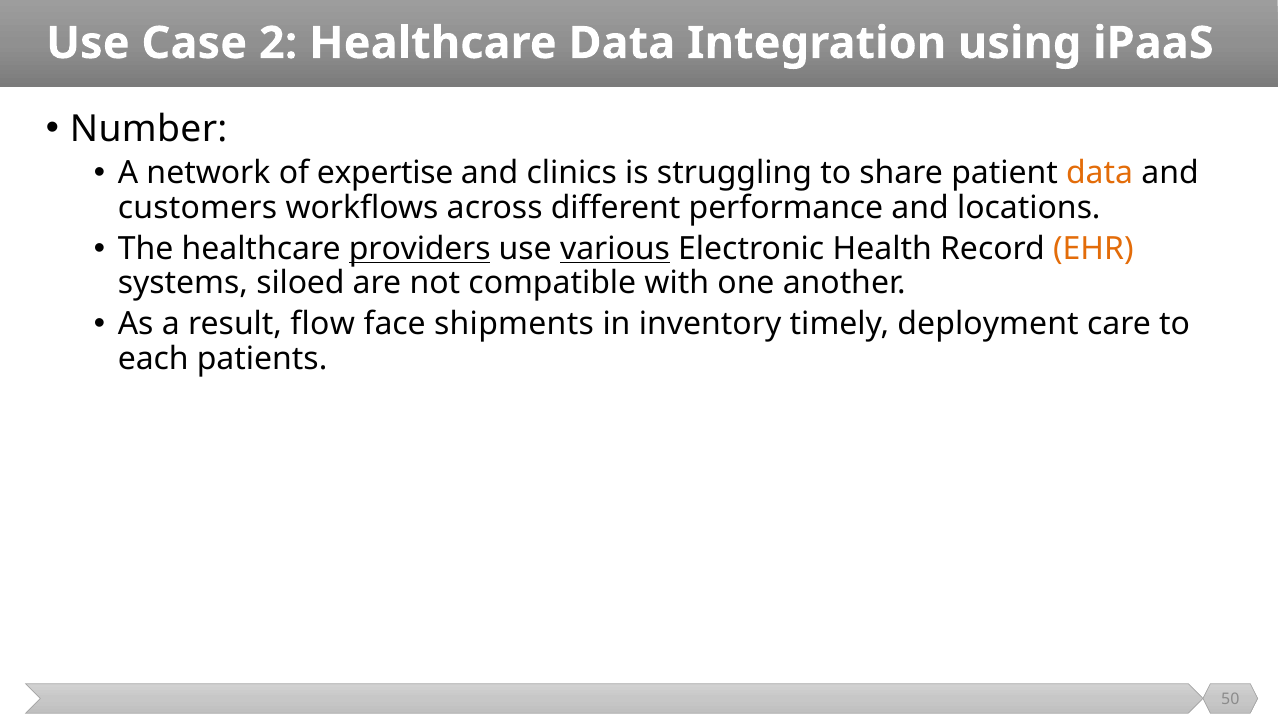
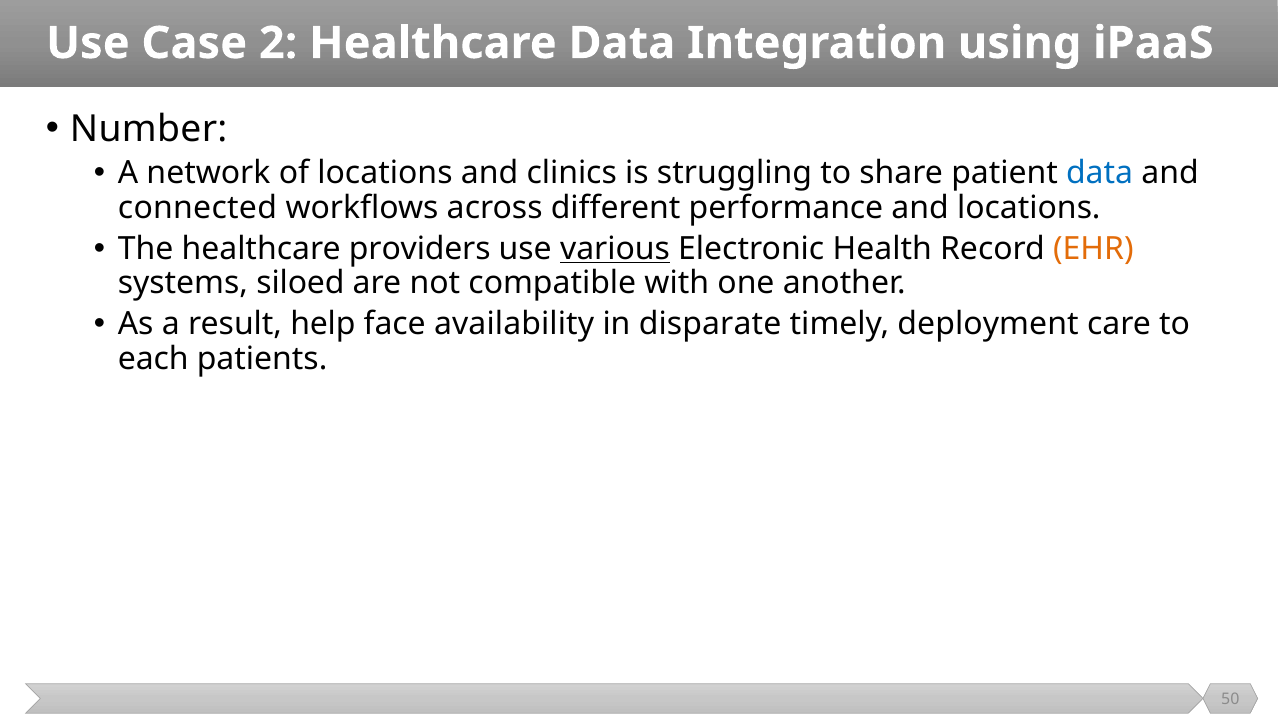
of expertise: expertise -> locations (385, 173)
data colour: orange -> blue (1100, 173)
customers: customers -> connected (197, 208)
providers underline: present -> none (420, 249)
flow: flow -> help (323, 324)
shipments: shipments -> availability (514, 324)
inventory: inventory -> disparate (710, 324)
